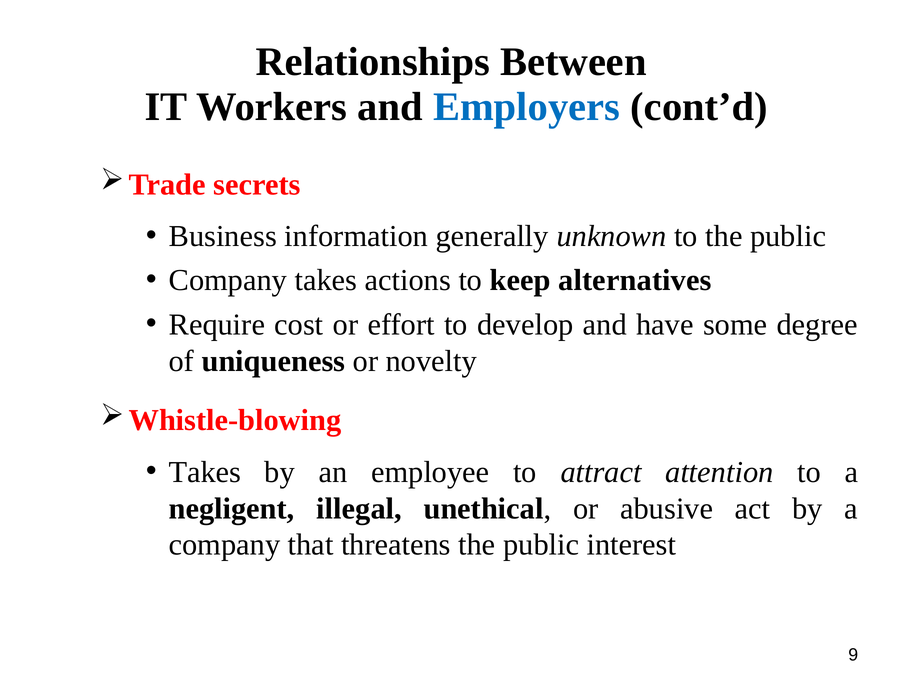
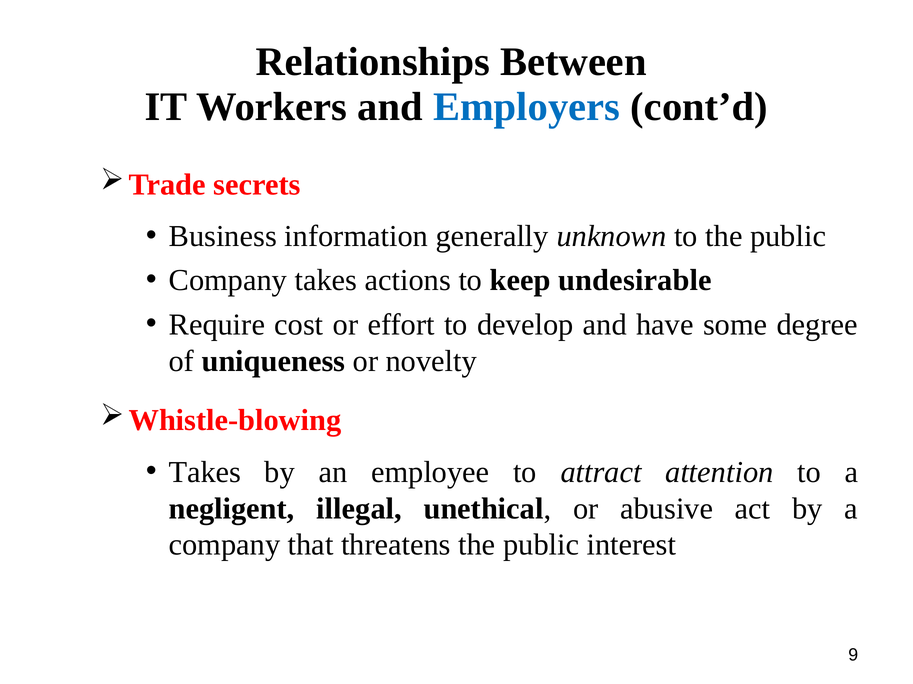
alternatives: alternatives -> undesirable (635, 281)
